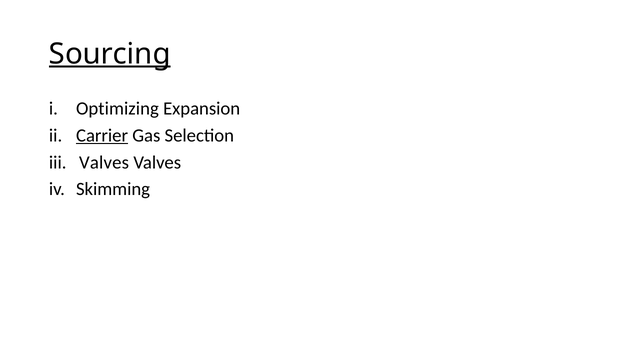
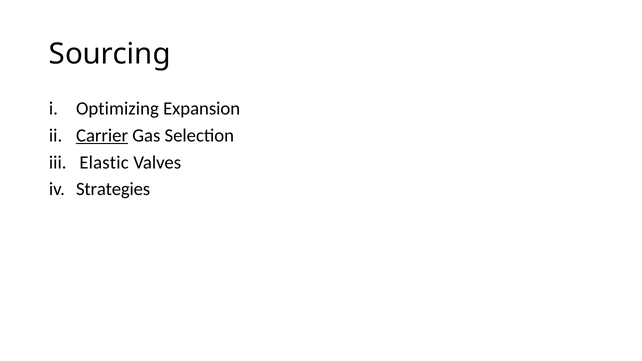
Sourcing underline: present -> none (110, 54)
Valves: Valves -> Elastic (104, 162)
Skimming: Skimming -> Strategies (113, 189)
